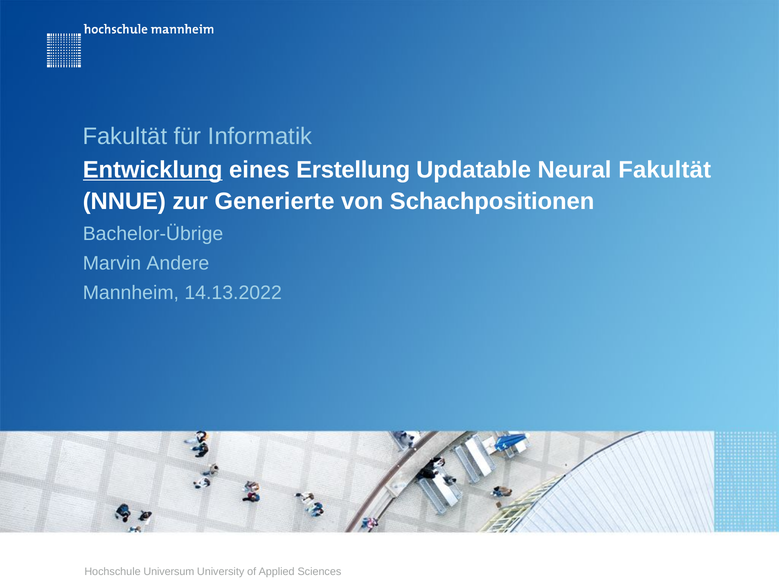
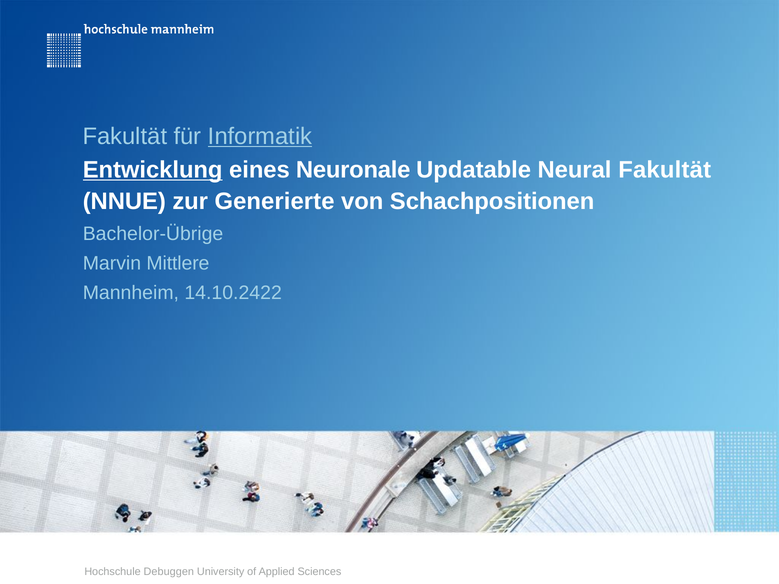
Informatik underline: none -> present (260, 136)
Erstellung: Erstellung -> Neuronale (353, 170)
Andere: Andere -> Mittlere (178, 264)
14.13.2022: 14.13.2022 -> 14.10.2422 (233, 293)
Universum: Universum -> Debuggen (169, 572)
